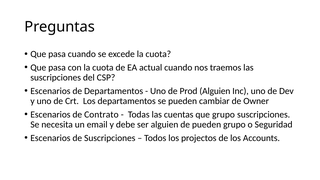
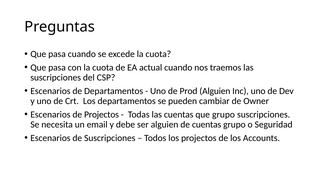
de Contrato: Contrato -> Projectos (101, 115)
de pueden: pueden -> cuentas (207, 125)
